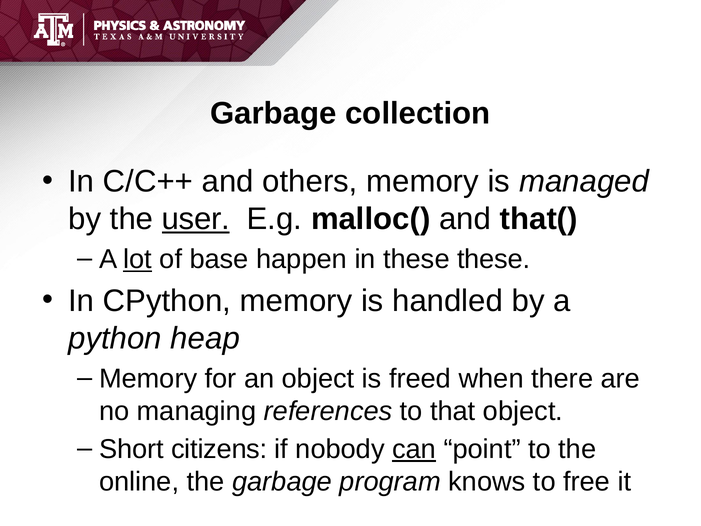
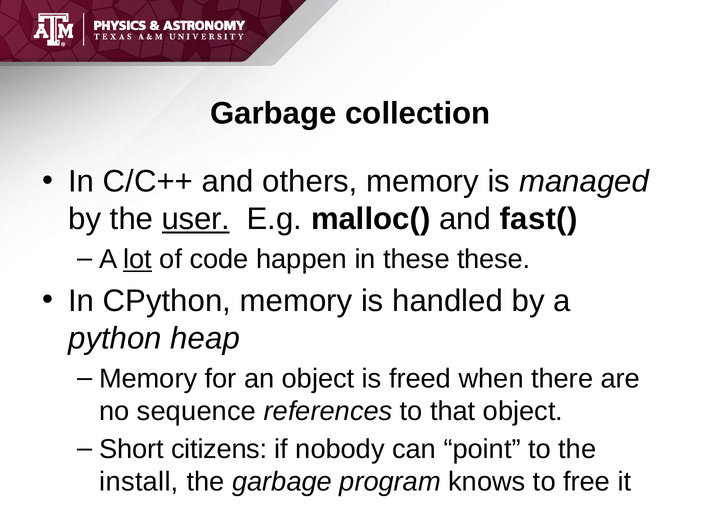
that(: that( -> fast( (539, 219)
base: base -> code (219, 259)
managing: managing -> sequence (196, 411)
can underline: present -> none (414, 449)
online: online -> install (139, 482)
